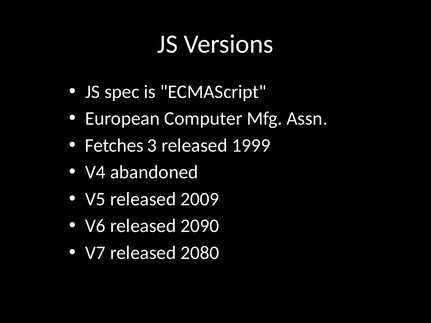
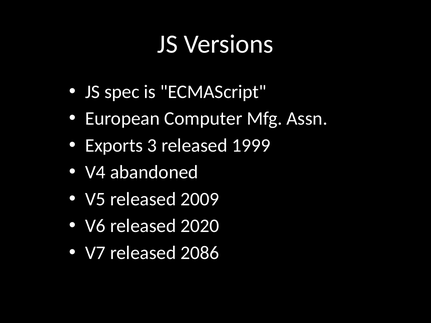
Fetches: Fetches -> Exports (114, 146)
2090: 2090 -> 2020 (200, 226)
2080: 2080 -> 2086 (200, 253)
